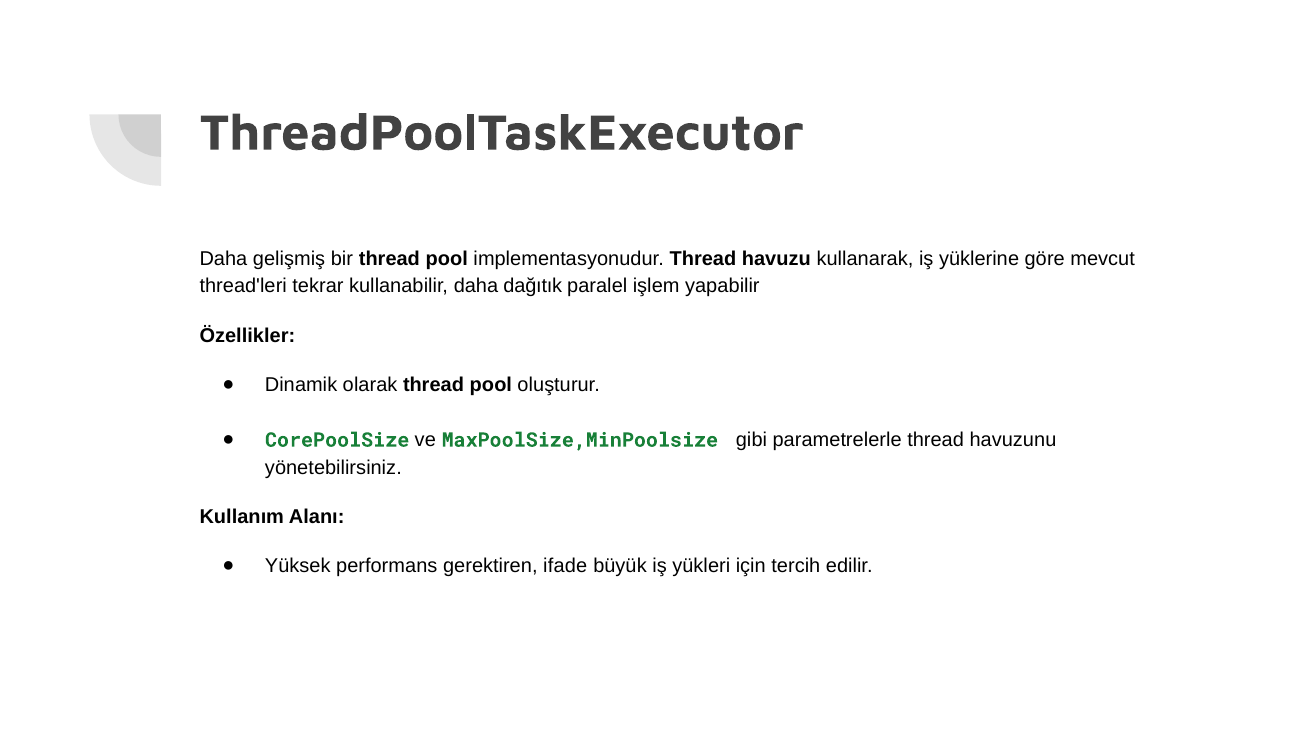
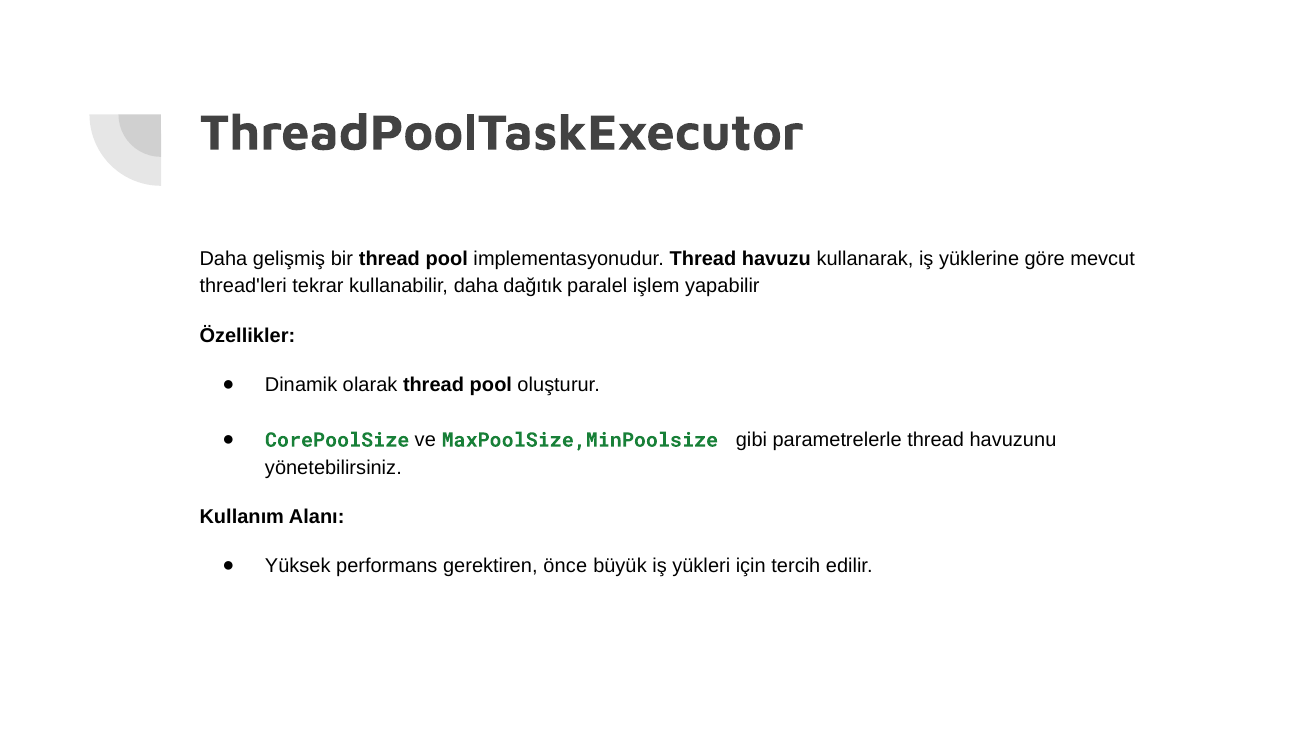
ifade: ifade -> önce (565, 566)
